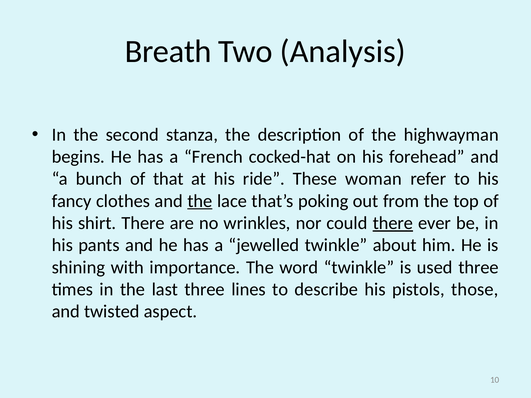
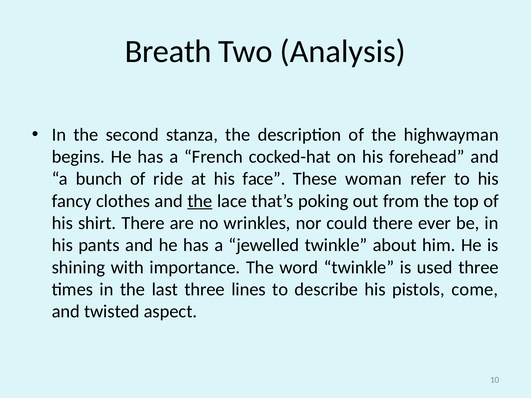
that: that -> ride (168, 179)
ride: ride -> face (264, 179)
there underline: present -> none (393, 223)
those: those -> come (475, 290)
